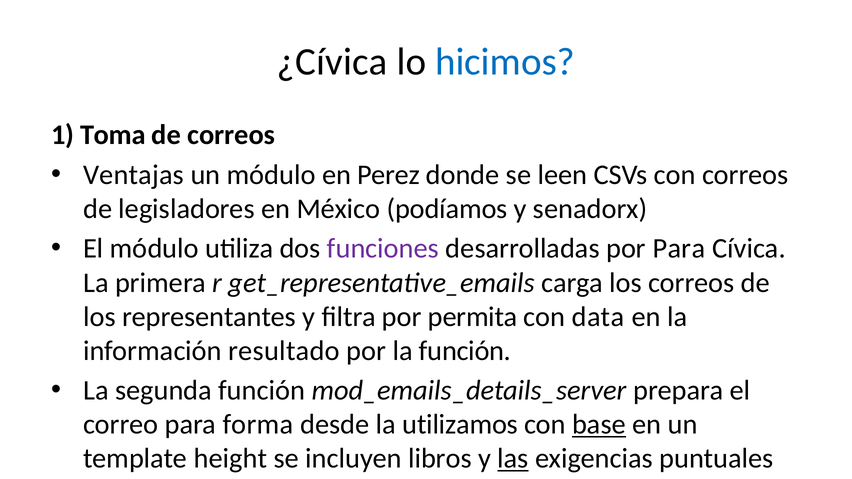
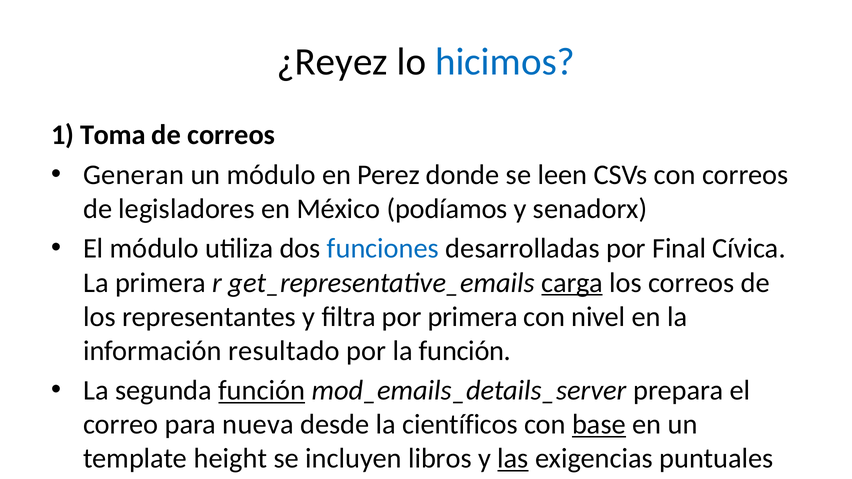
¿Cívica: ¿Cívica -> ¿Reyez (332, 62)
Ventajas: Ventajas -> Generan (134, 175)
funciones colour: purple -> blue (383, 249)
por Para: Para -> Final (679, 249)
carga underline: none -> present (572, 283)
por permita: permita -> primera (473, 317)
data: data -> nivel (598, 317)
función underline: none -> present (262, 391)
forma: forma -> nueva (258, 425)
utilizamos: utilizamos -> científicos (460, 425)
